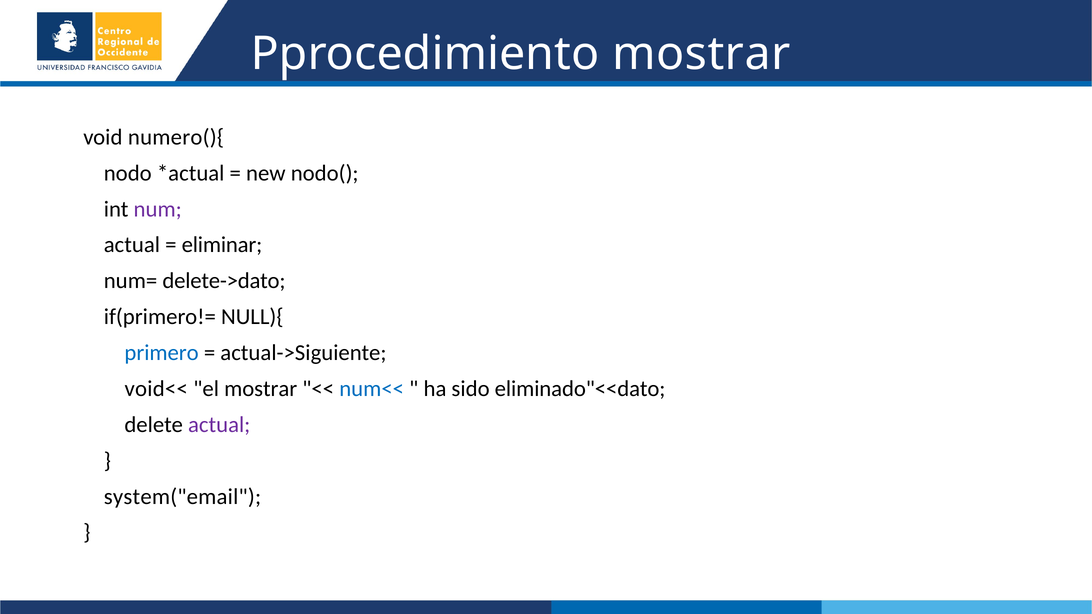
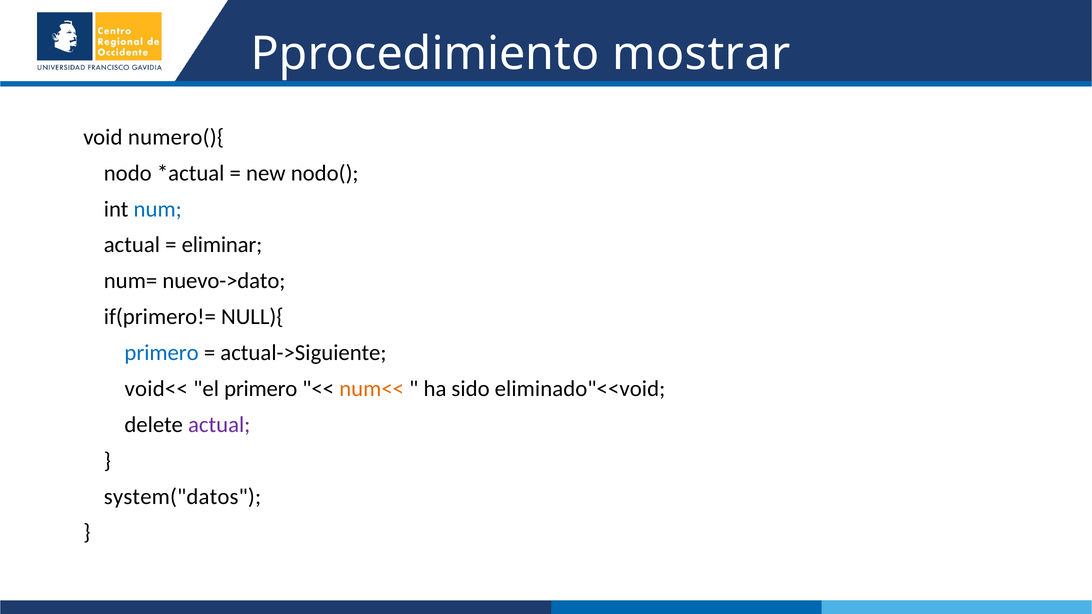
num colour: purple -> blue (158, 209)
delete->dato: delete->dato -> nuevo->dato (224, 281)
el mostrar: mostrar -> primero (261, 389)
num<< colour: blue -> orange (372, 389)
eliminado"<<dato: eliminado"<<dato -> eliminado"<<void (580, 389)
system("email: system("email -> system("datos (182, 497)
